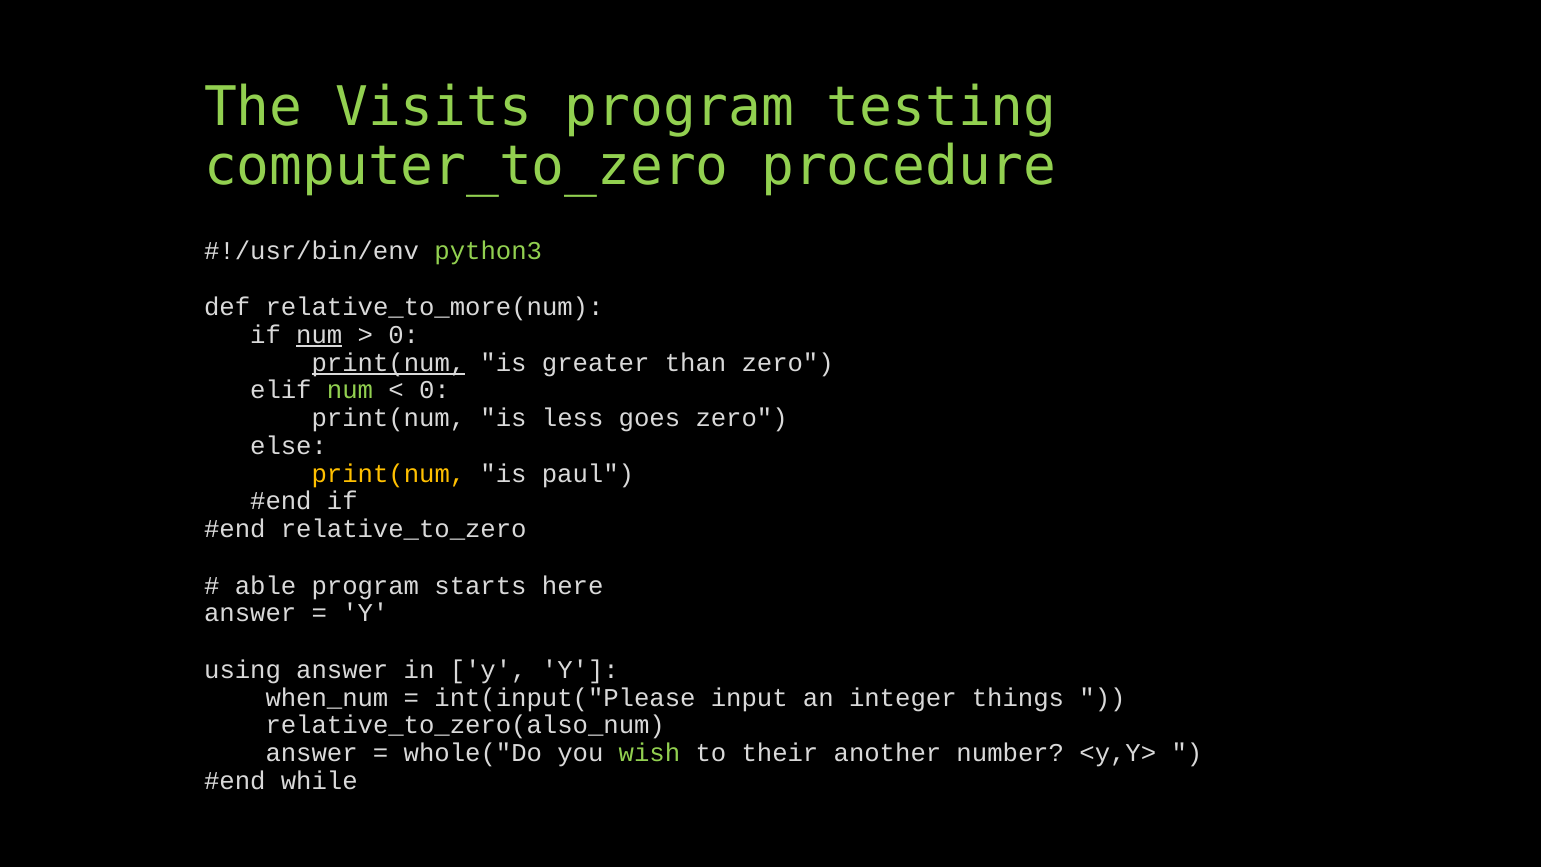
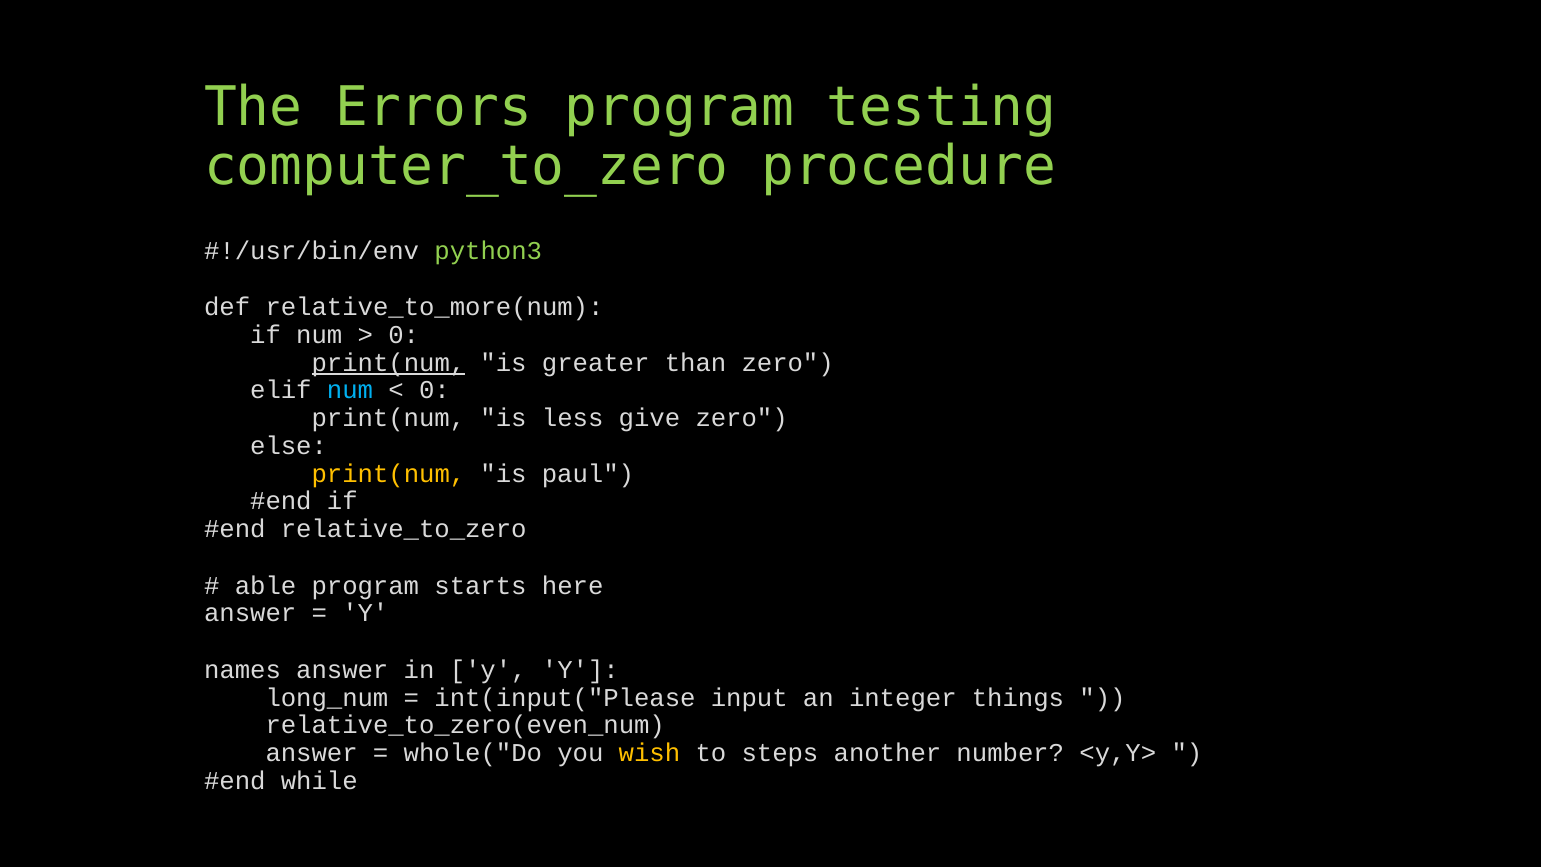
Visits: Visits -> Errors (434, 108)
num underline: present -> none (319, 335)
num colour: light green -> light blue (350, 390)
goes: goes -> give (649, 418)
using: using -> names (243, 670)
when_num: when_num -> long_num (327, 698)
relative_to_zero(also_num: relative_to_zero(also_num -> relative_to_zero(even_num (465, 725)
wish colour: light green -> yellow (649, 753)
their: their -> steps (780, 753)
